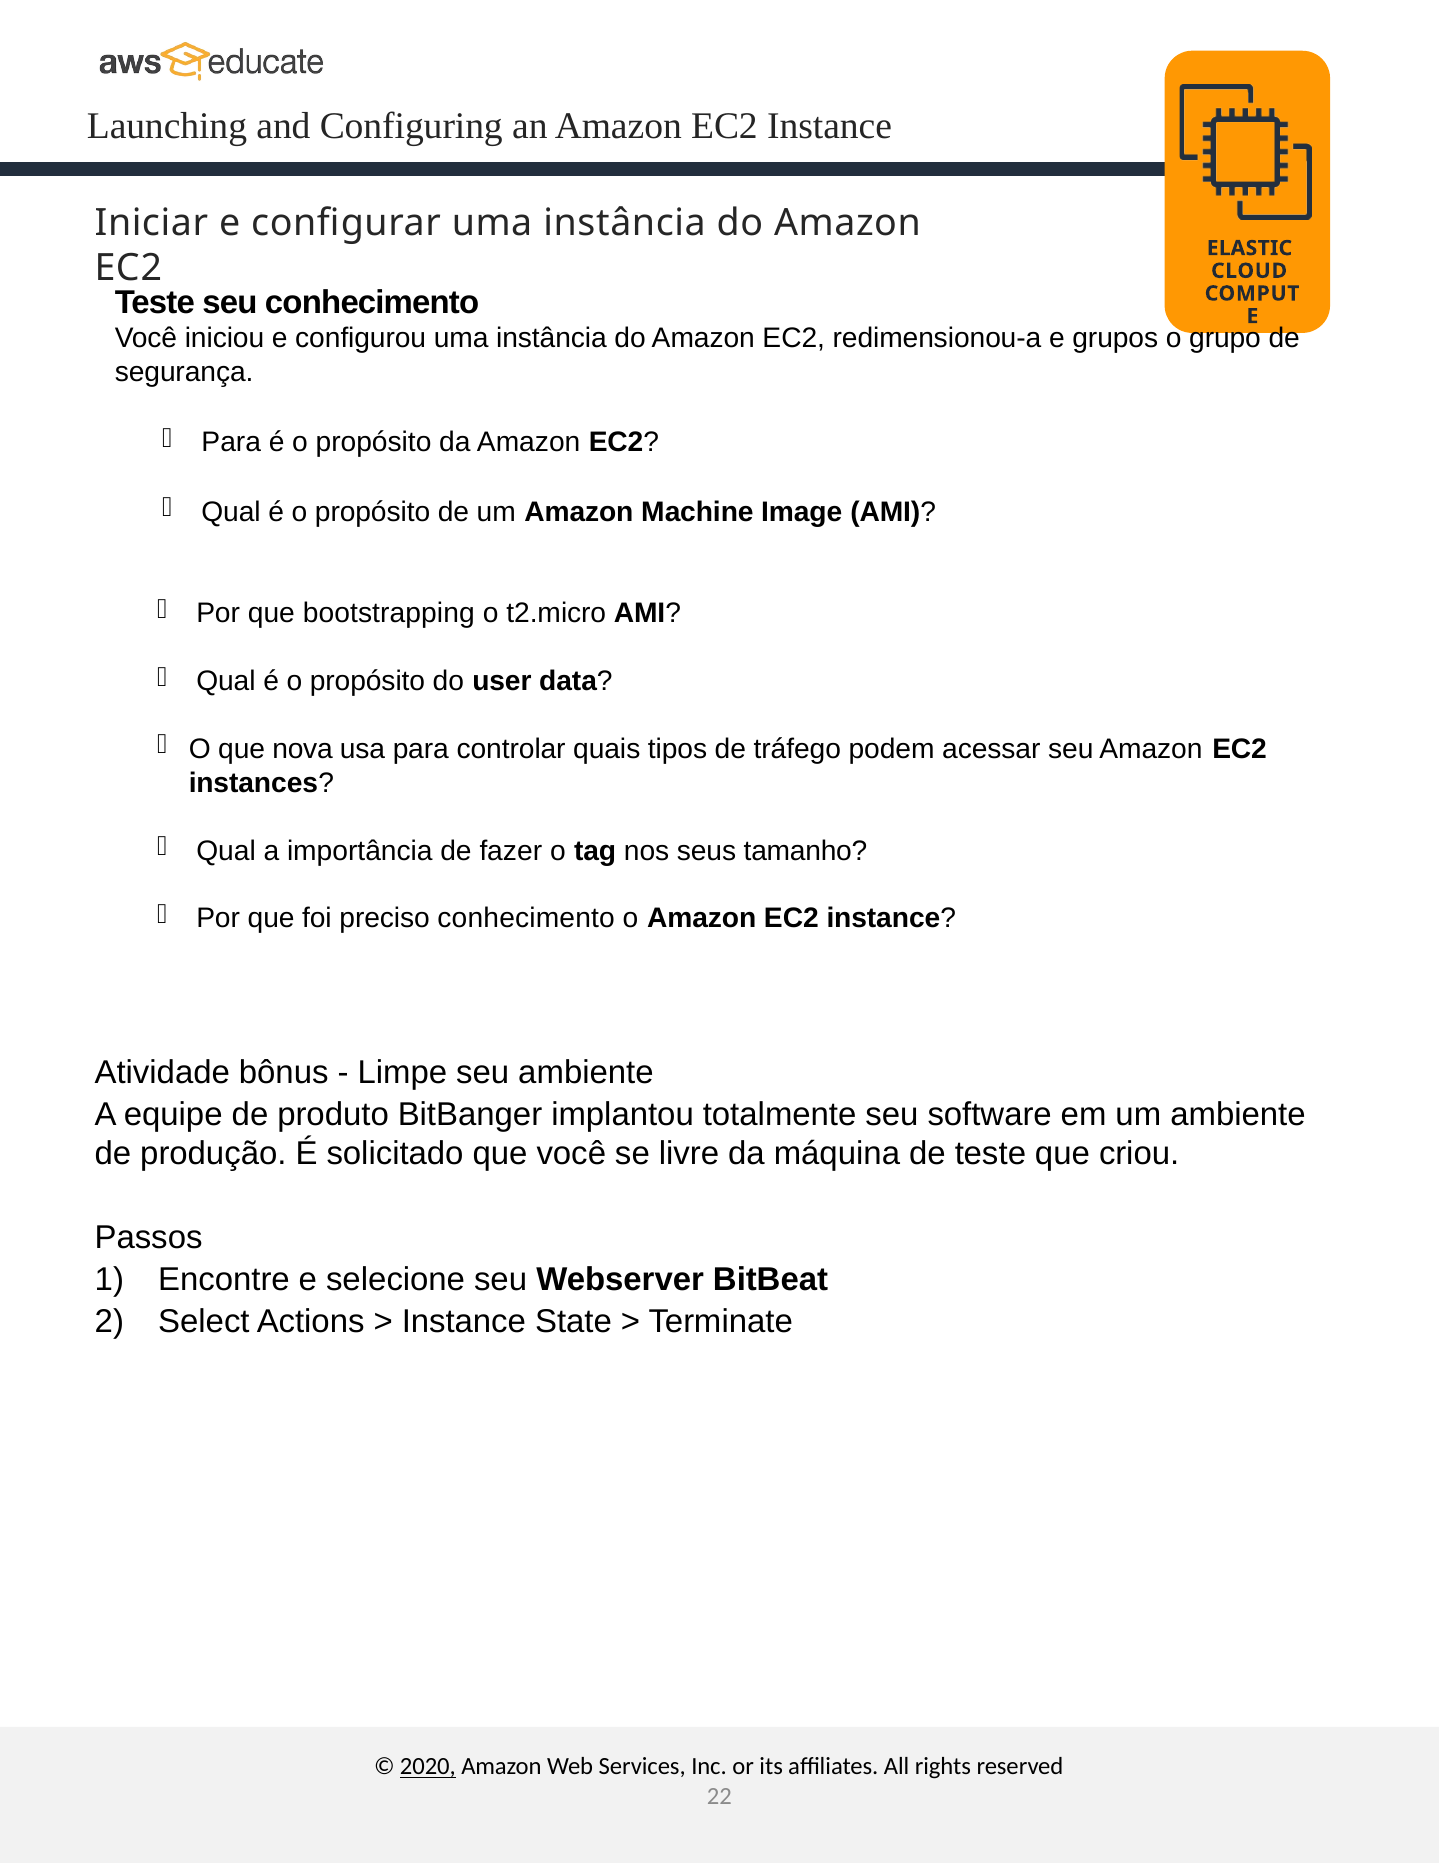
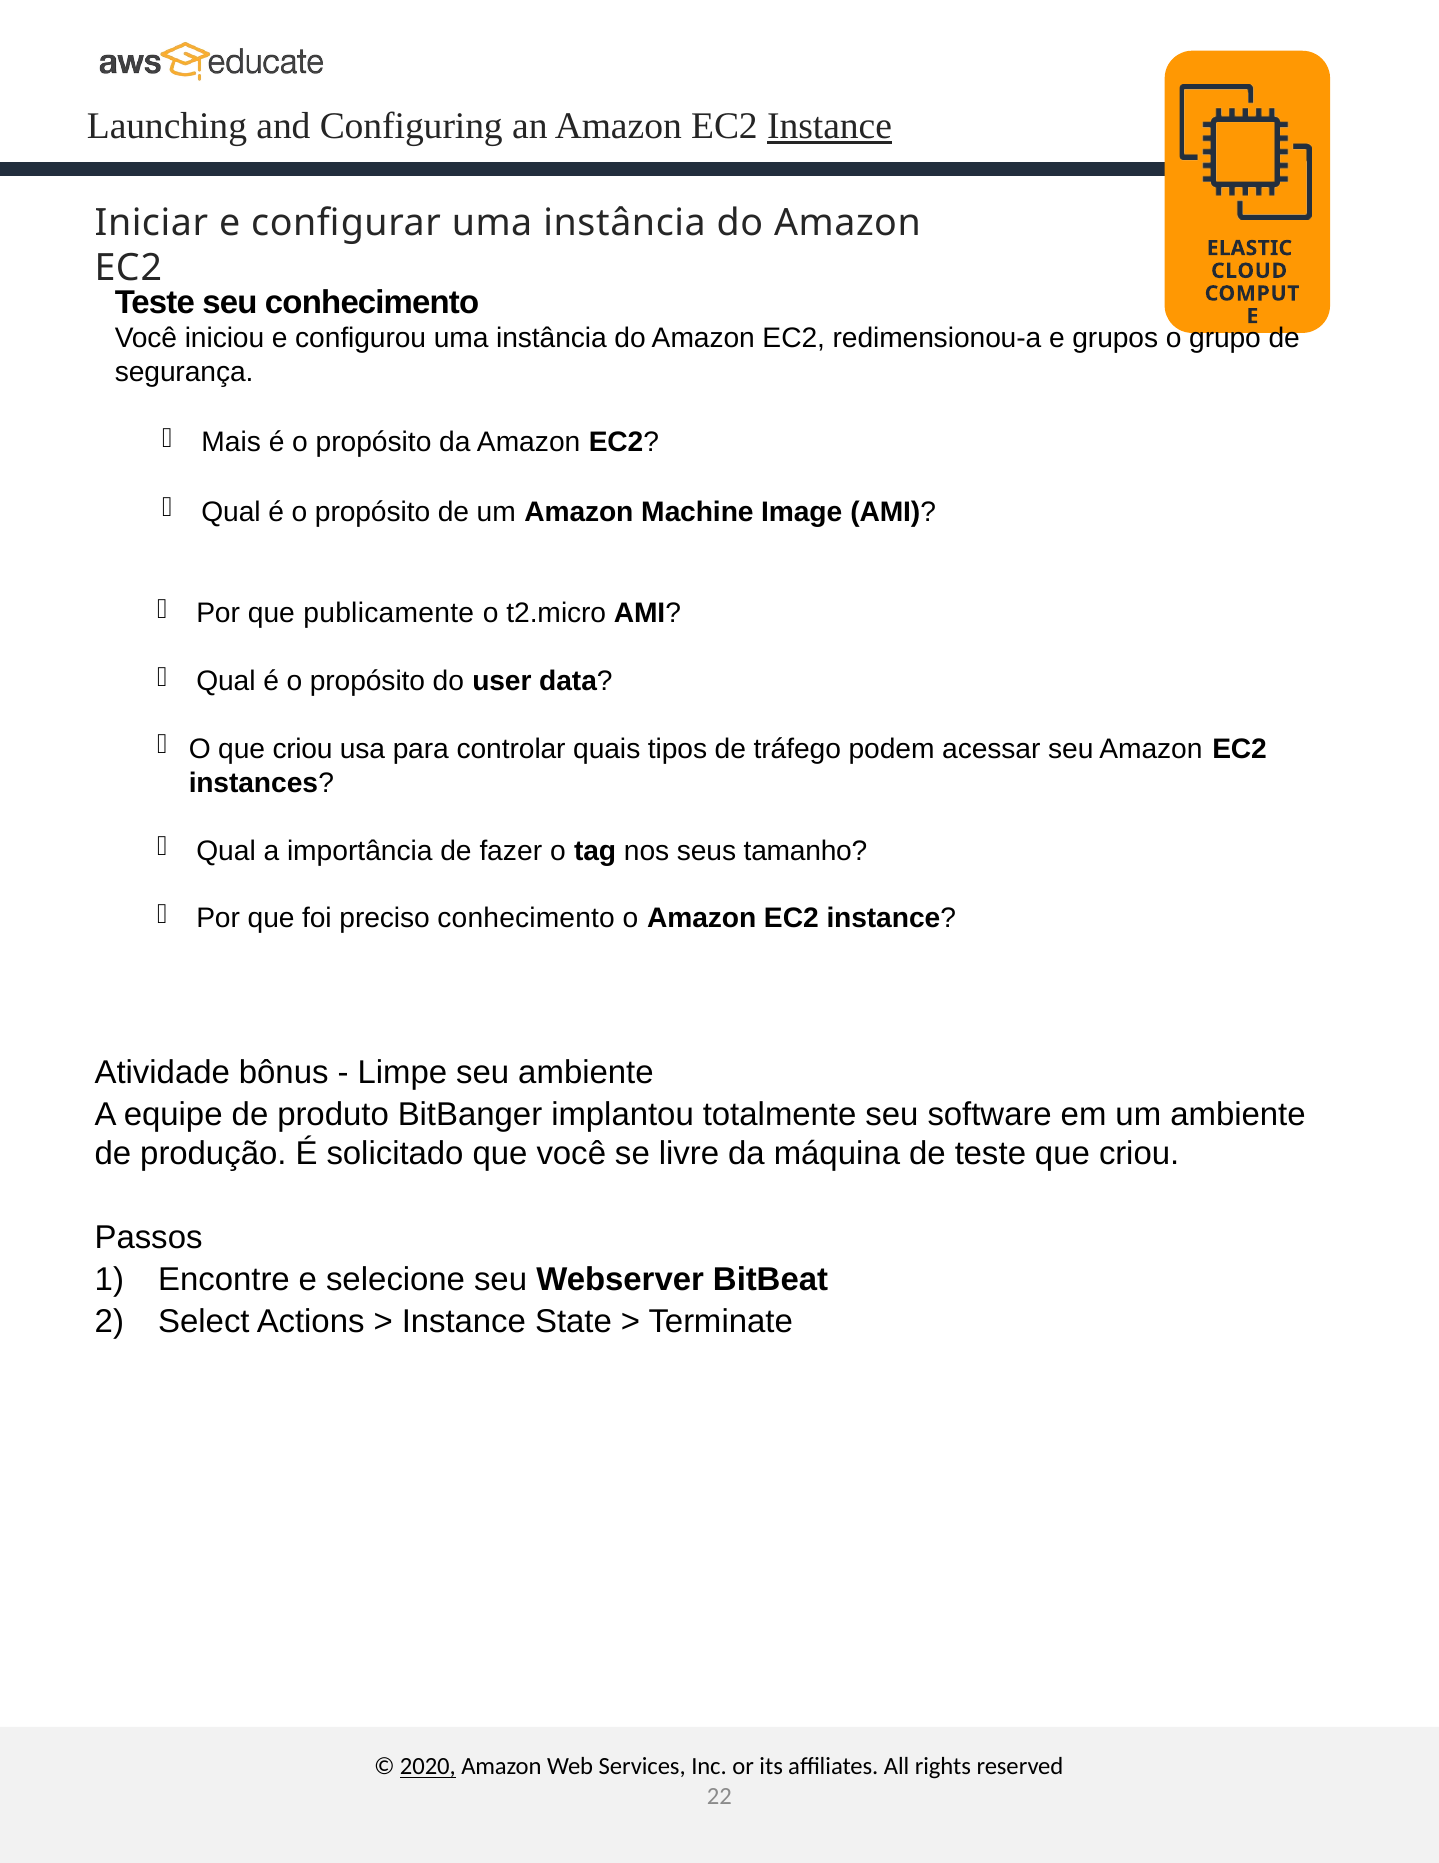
Instance underline: none -> present (830, 126)
Para: Para -> Mais (231, 442)
bootstrapping: bootstrapping -> publicamente (389, 613)
O que nova: nova -> criou (303, 749)
